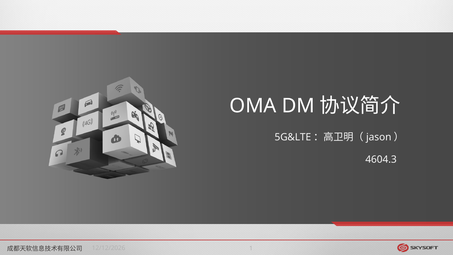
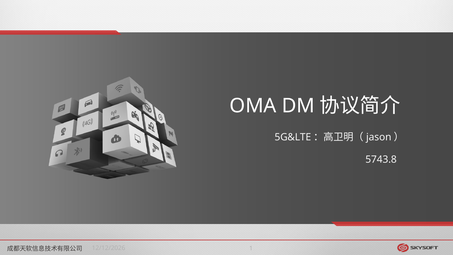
4604.3: 4604.3 -> 5743.8 (381, 159)
